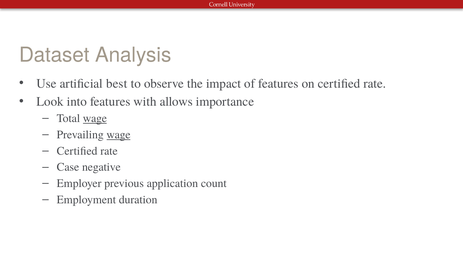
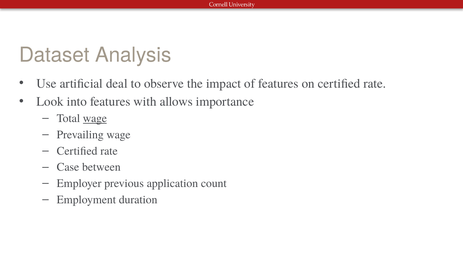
best: best -> deal (117, 83)
wage underline: present -> none (119, 134)
negative: negative -> between (101, 167)
